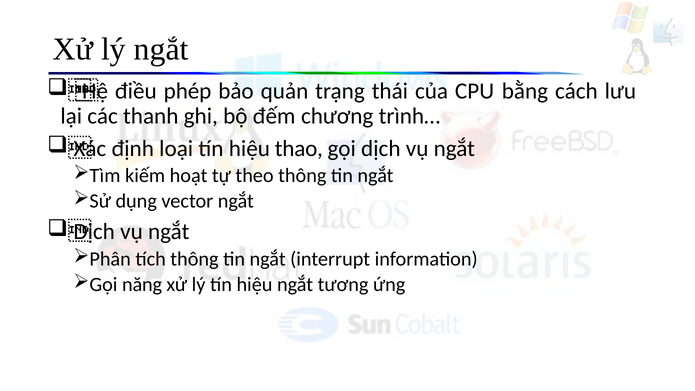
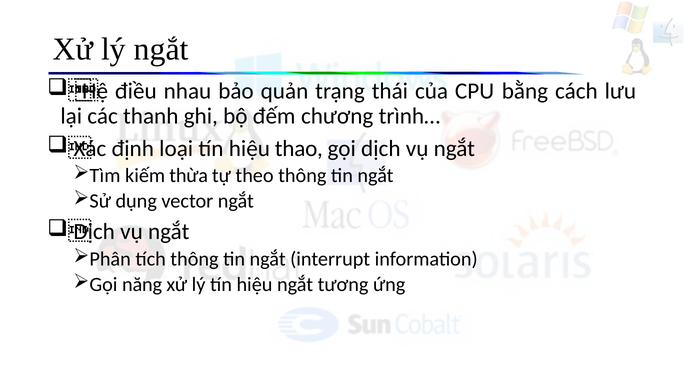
phép: phép -> nhau (187, 91)
hoạt: hoạt -> thừa (189, 176)
